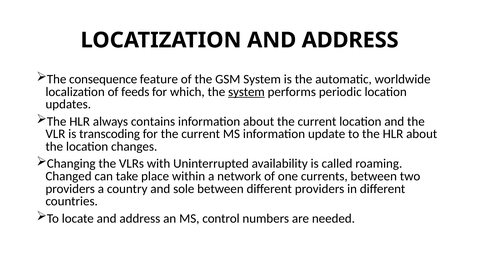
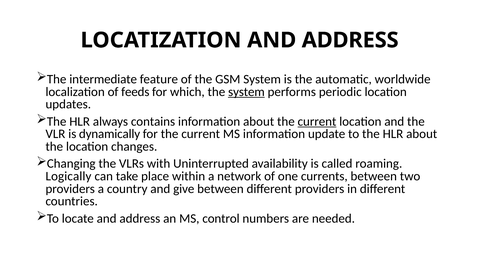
consequence: consequence -> intermediate (103, 79)
current underline: none -> present (317, 122)
transcoding: transcoding -> dynamically (110, 134)
Changed: Changed -> Logically (68, 177)
sole: sole -> give (184, 189)
